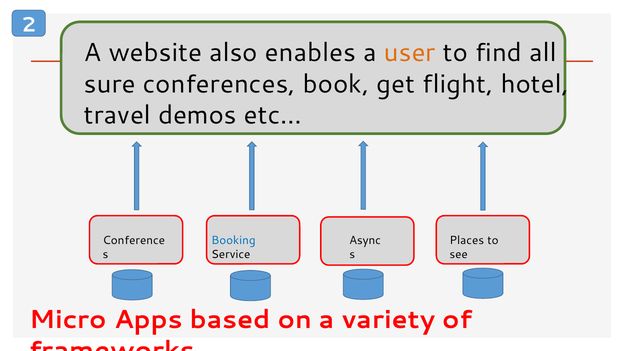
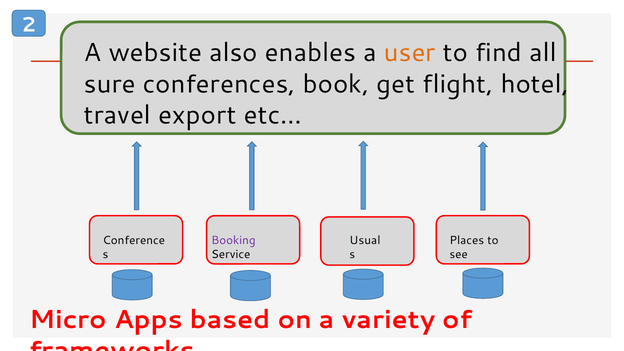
demos: demos -> export (197, 115)
Booking colour: blue -> purple (233, 240)
Async: Async -> Usual (365, 240)
